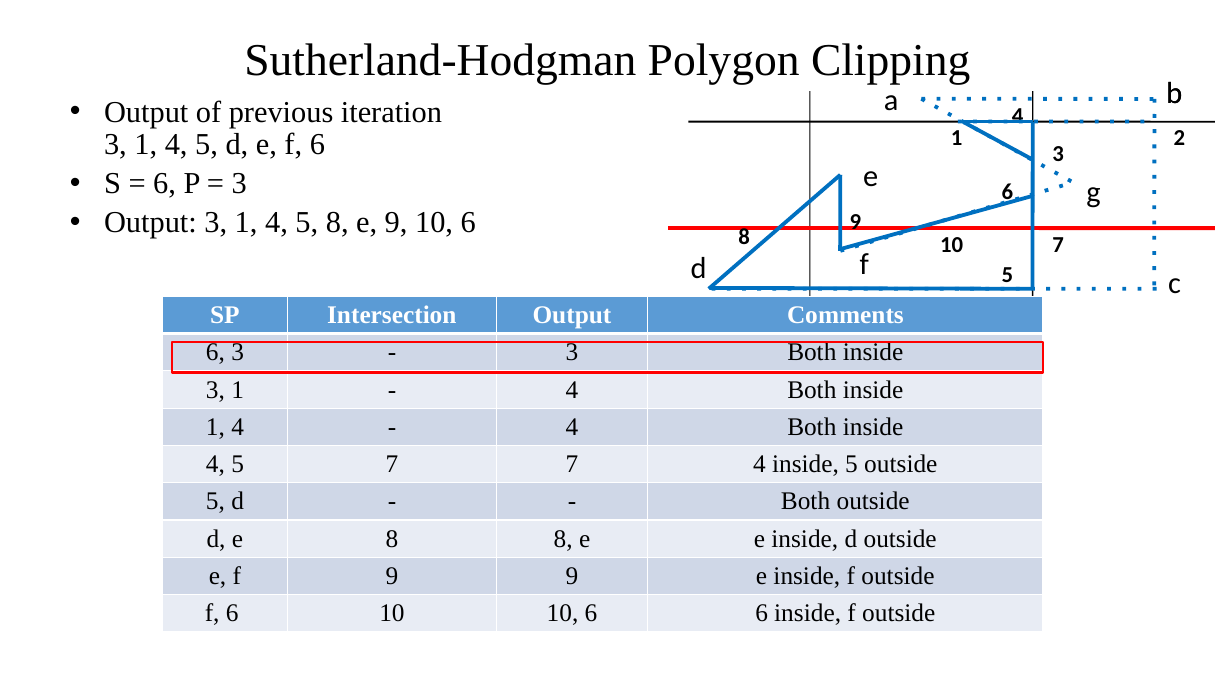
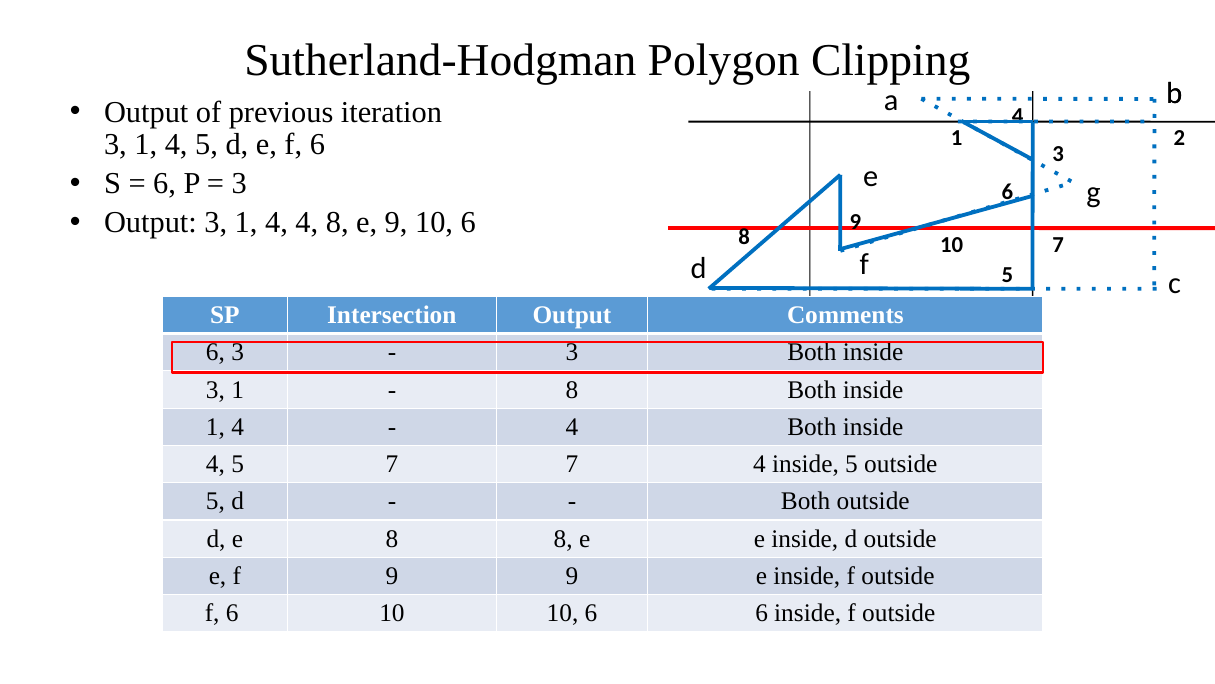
5: 5 -> 4 (307, 222)
4: 4 -> 8 (572, 389)
